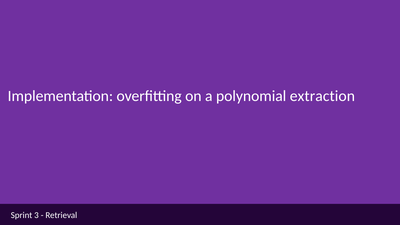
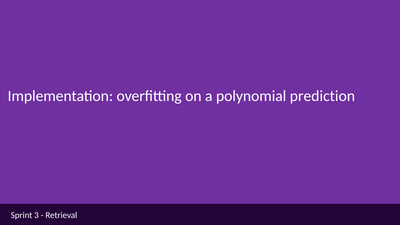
extraction: extraction -> prediction (322, 96)
